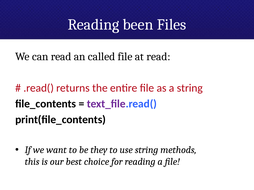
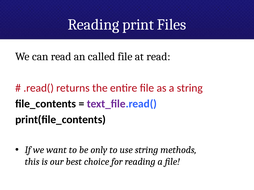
been: been -> print (138, 25)
they: they -> only (99, 150)
